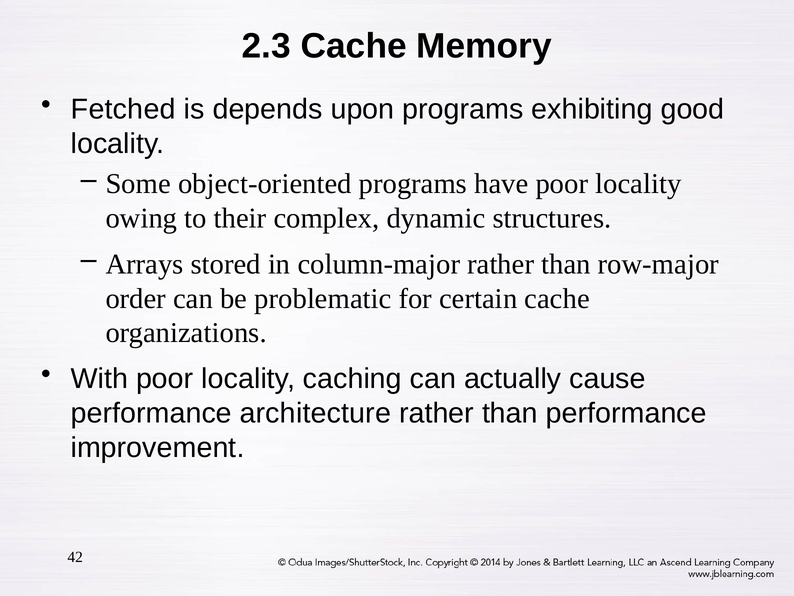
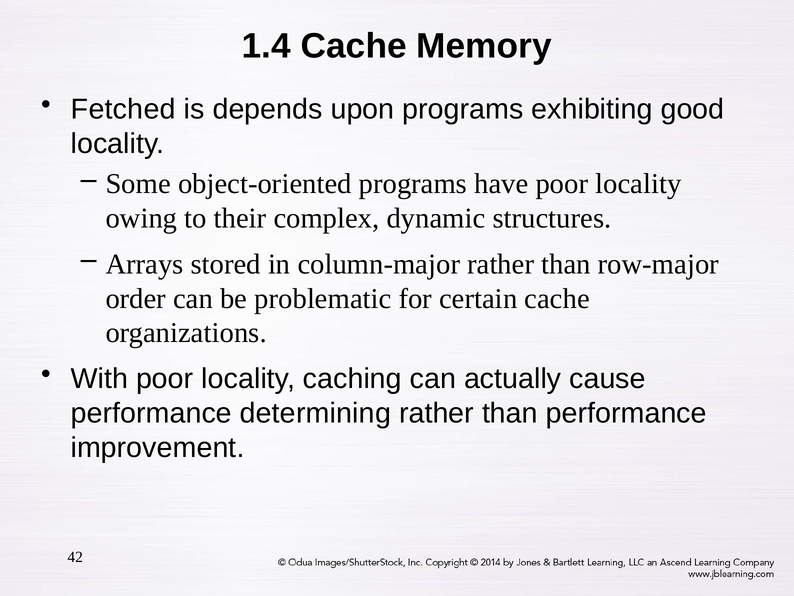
2.3: 2.3 -> 1.4 (266, 46)
architecture: architecture -> determining (315, 413)
